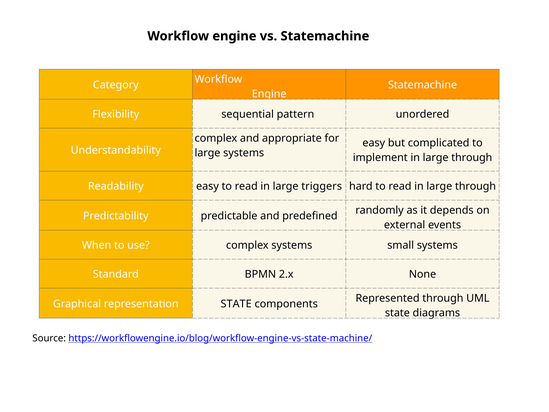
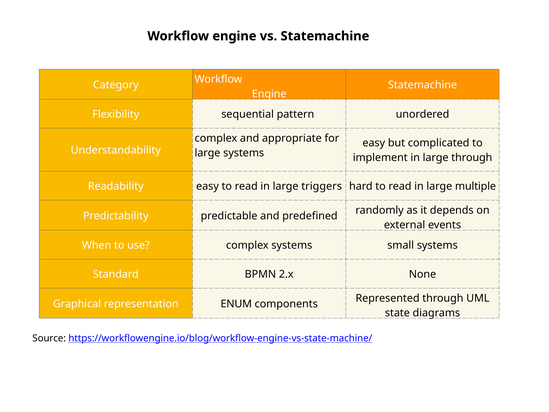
read in large through: through -> multiple (476, 186)
representation STATE: STATE -> ENUM (236, 304)
